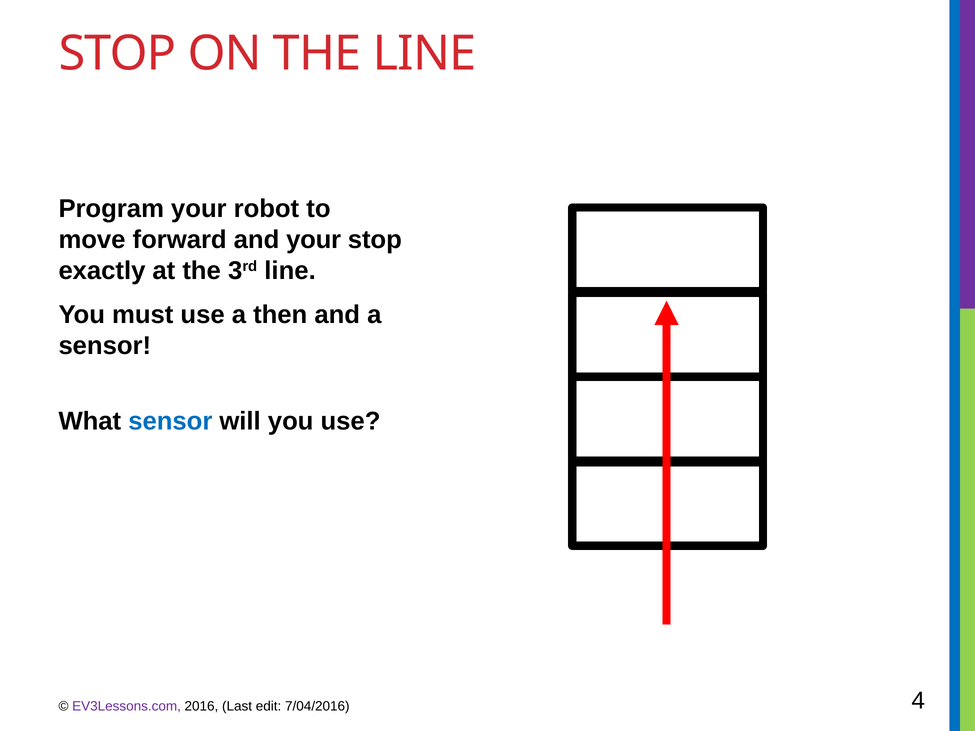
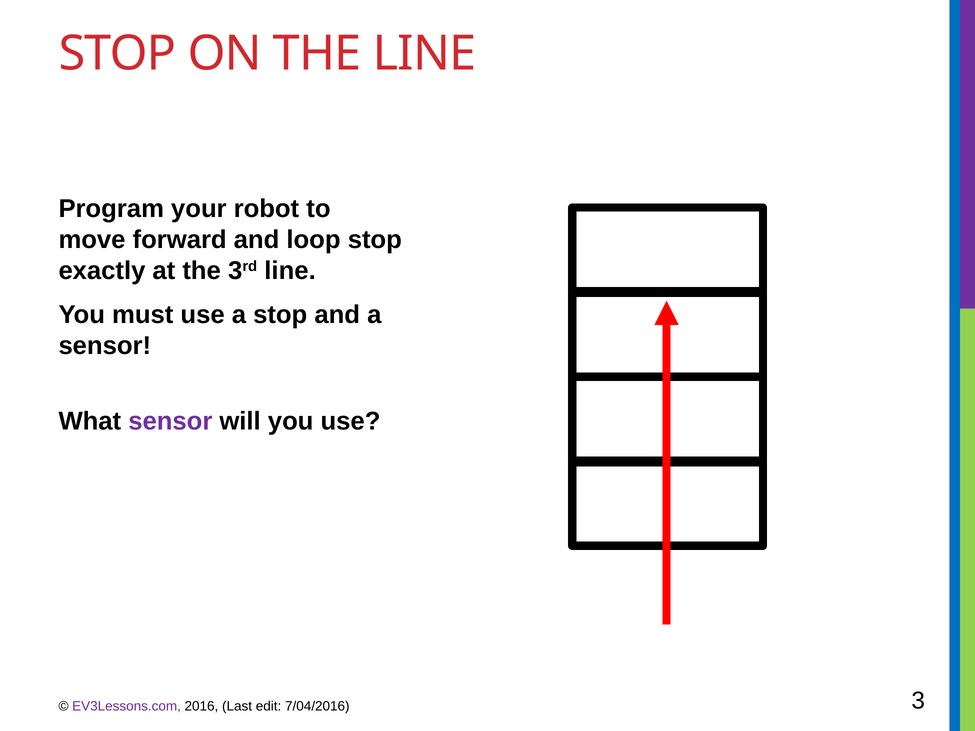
and your: your -> loop (314, 240)
a then: then -> stop (280, 315)
sensor colour: blue -> purple (170, 421)
4: 4 -> 3 (918, 701)
